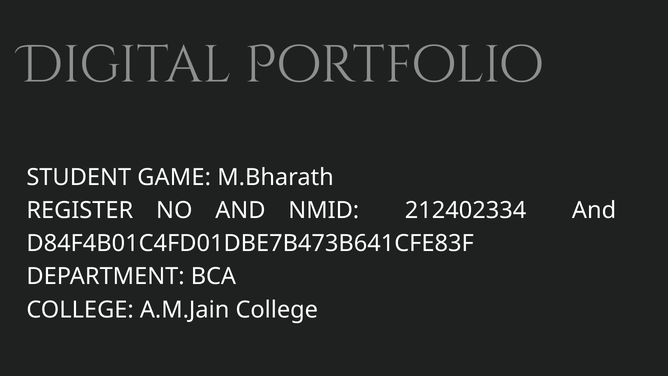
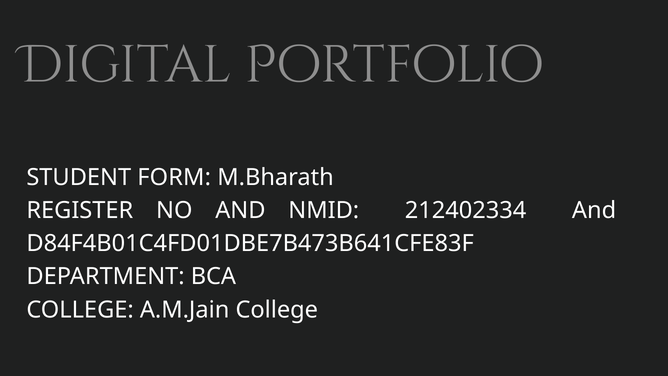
GAME: GAME -> FORM (174, 177)
